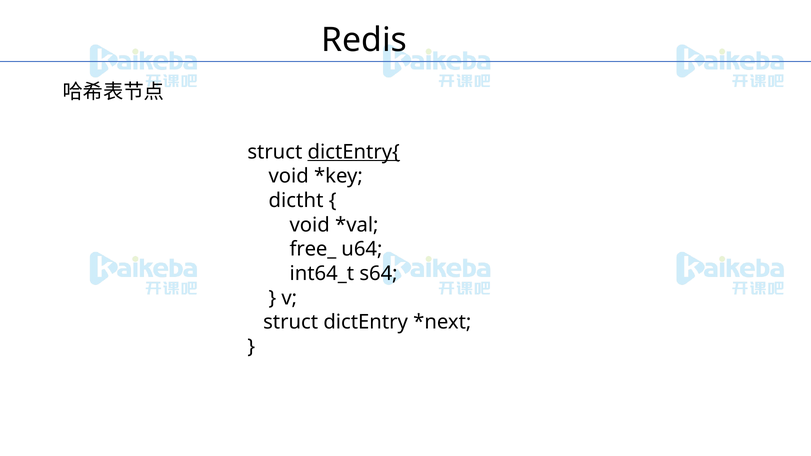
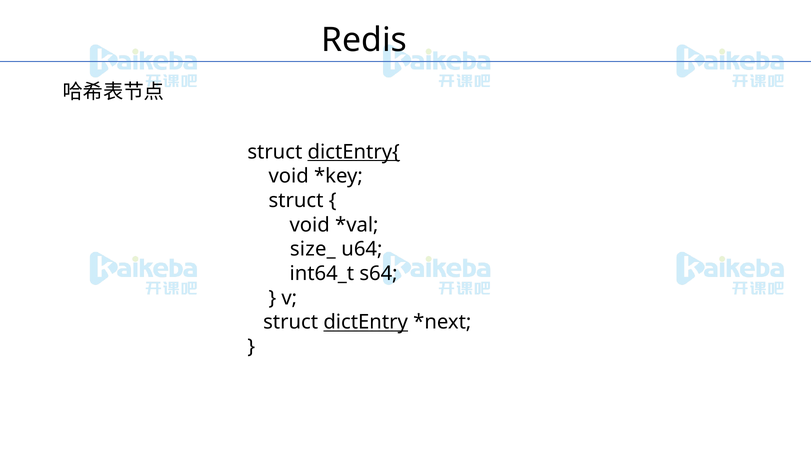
dictht: dictht -> struct (296, 201)
free_: free_ -> size_ (313, 249)
dictEntry underline: none -> present (366, 322)
